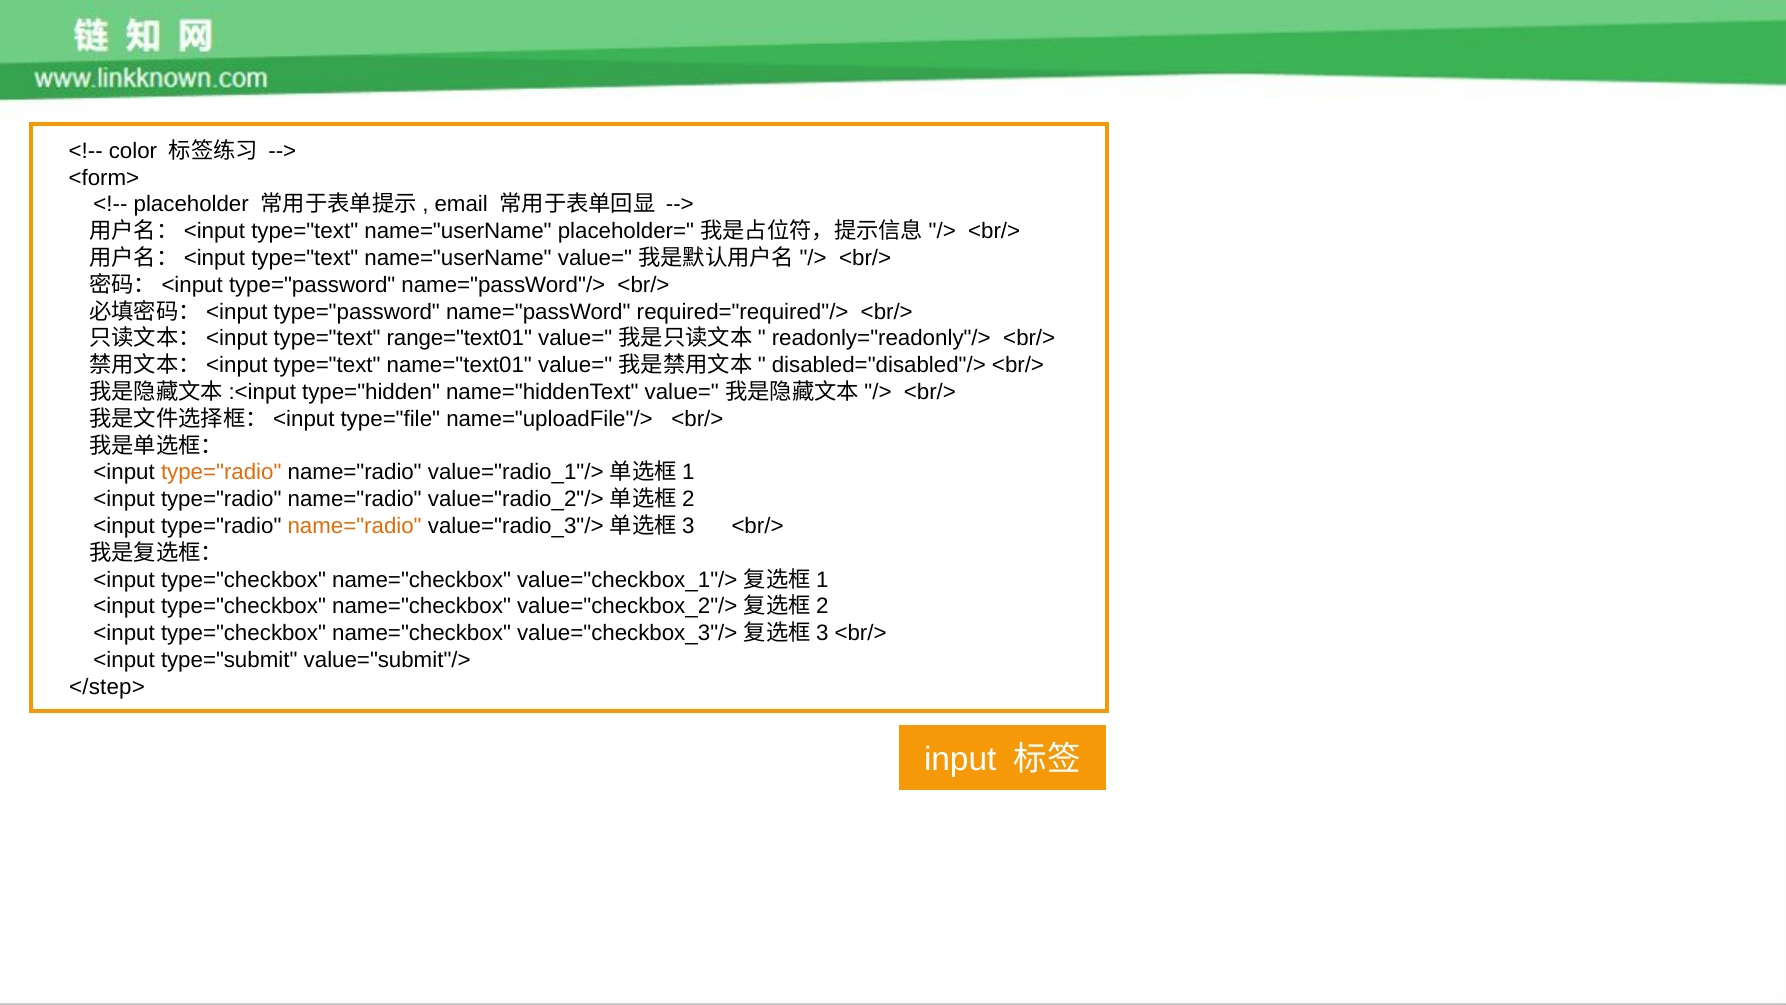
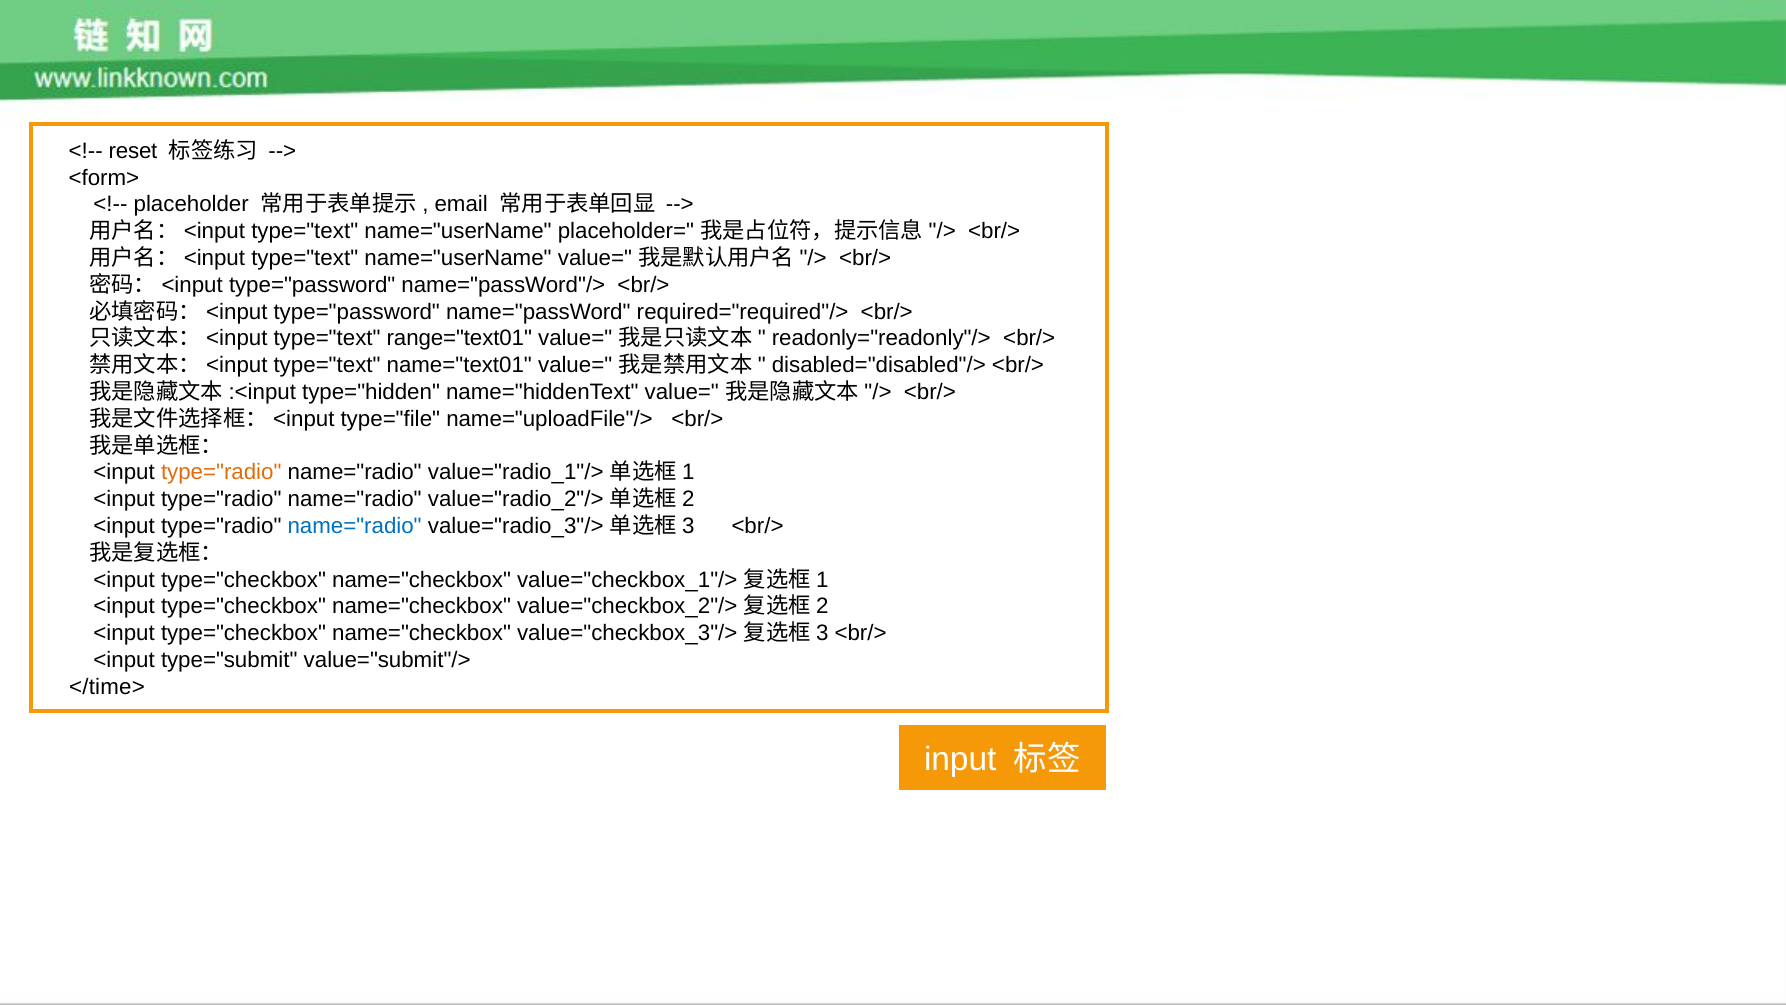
color: color -> reset (133, 151)
name="radio colour: orange -> blue (355, 526)
</step>: </step> -> </time> (107, 687)
